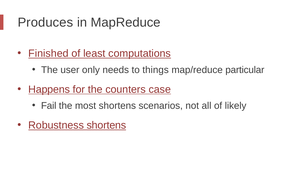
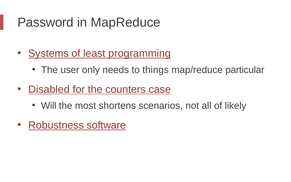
Produces: Produces -> Password (46, 23)
Finished: Finished -> Systems (49, 53)
computations: computations -> programming (140, 53)
Happens: Happens -> Disabled (49, 89)
Fail: Fail -> Will (49, 106)
Robustness shortens: shortens -> software (106, 125)
